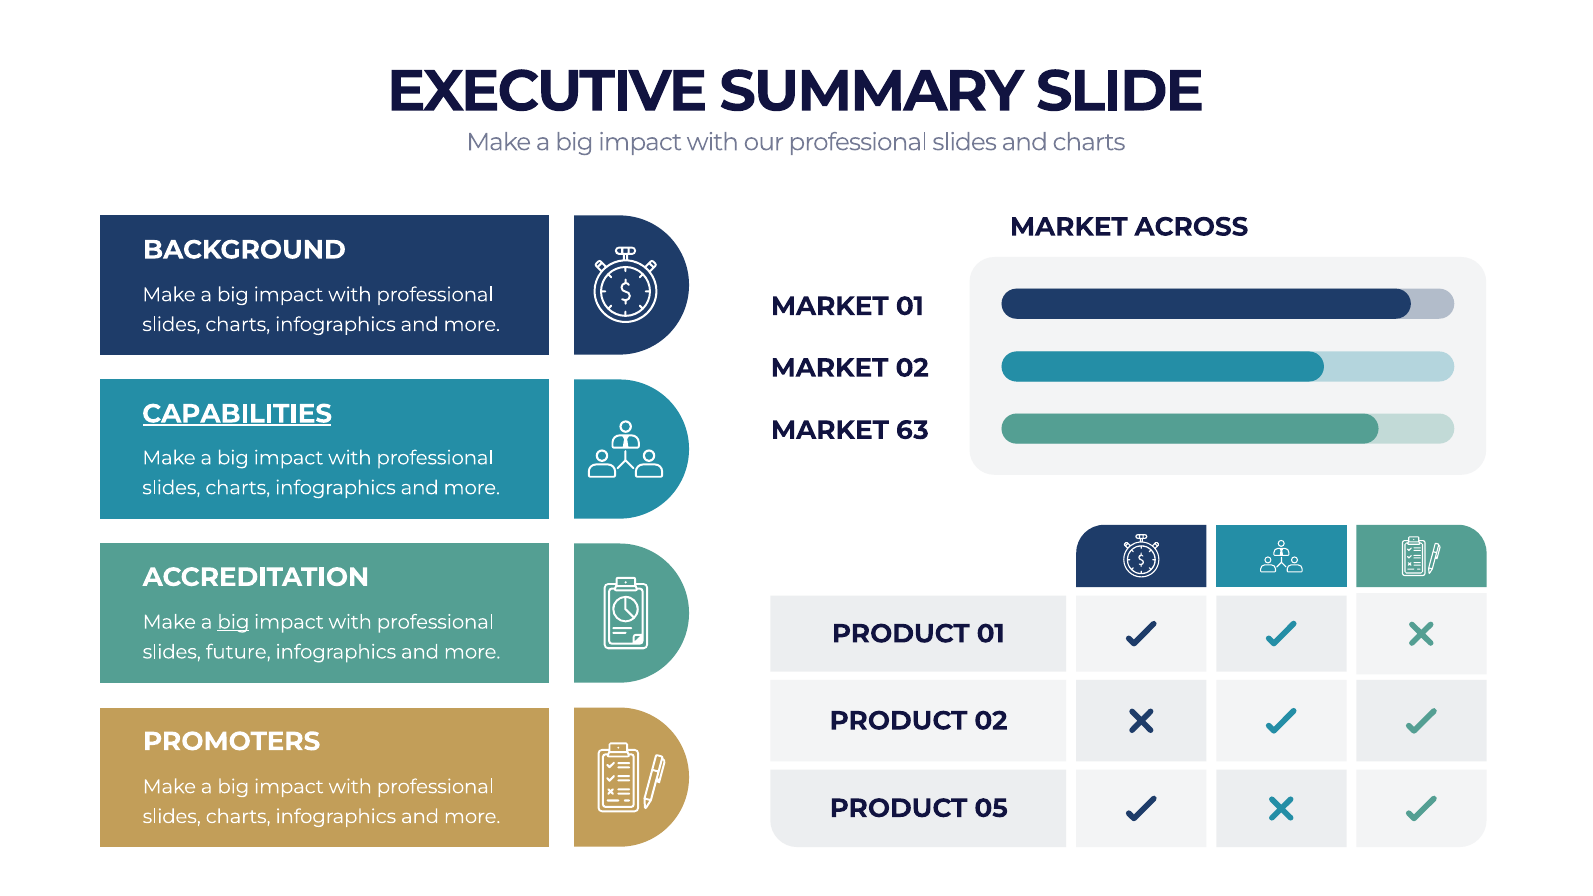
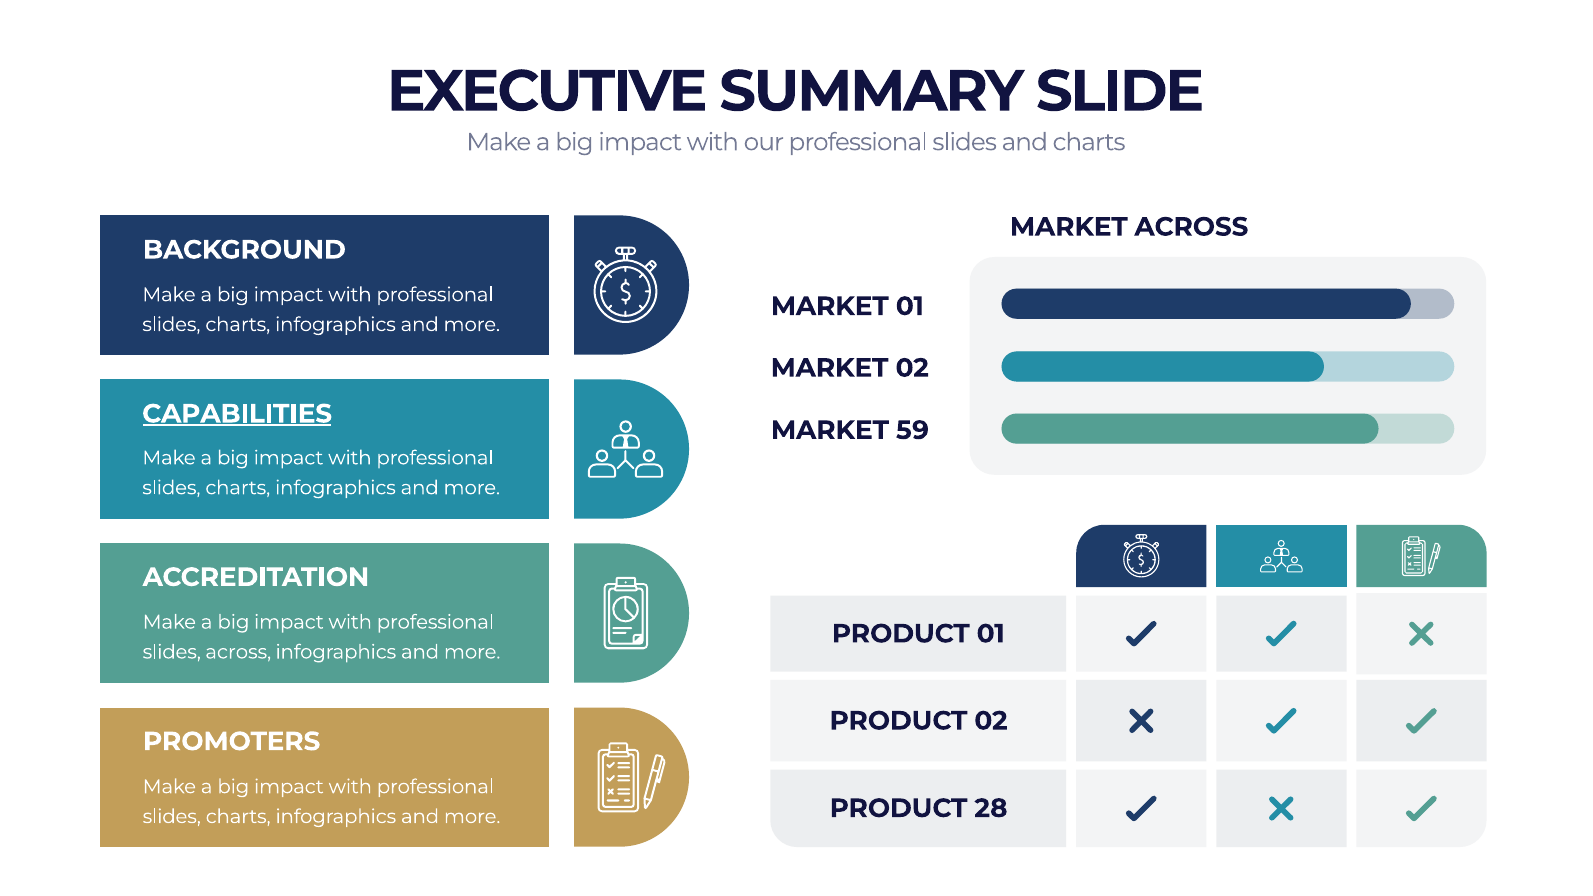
63: 63 -> 59 (912, 430)
big underline: present -> none (233, 622)
slides future: future -> across (238, 652)
05: 05 -> 28 (991, 809)
